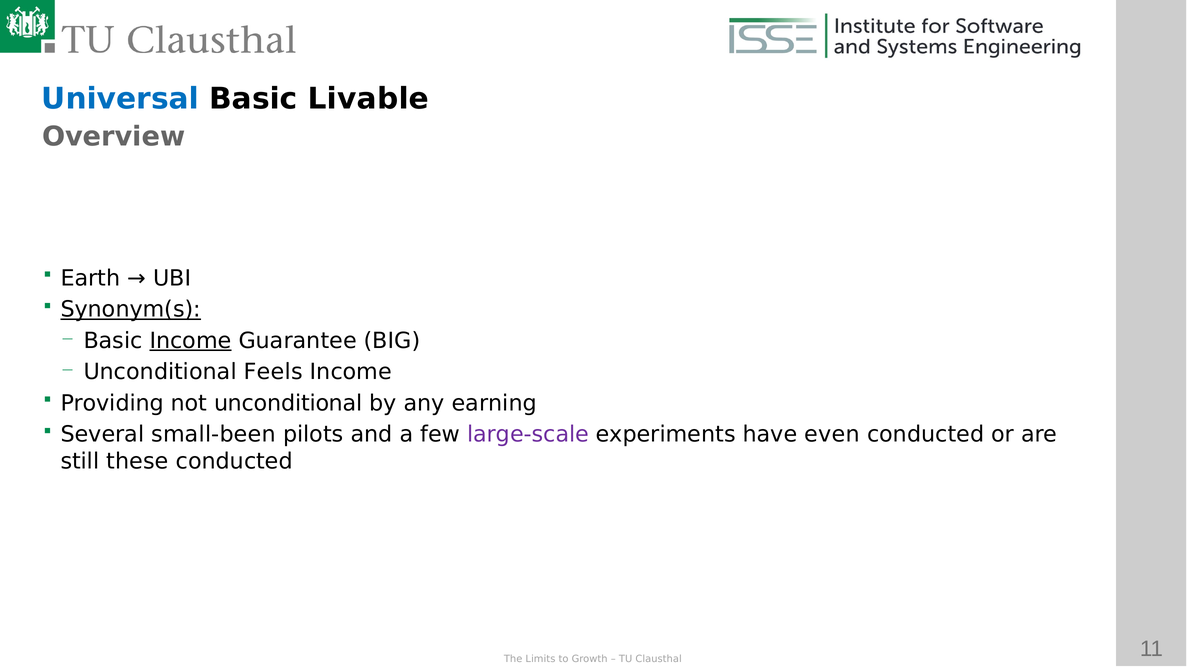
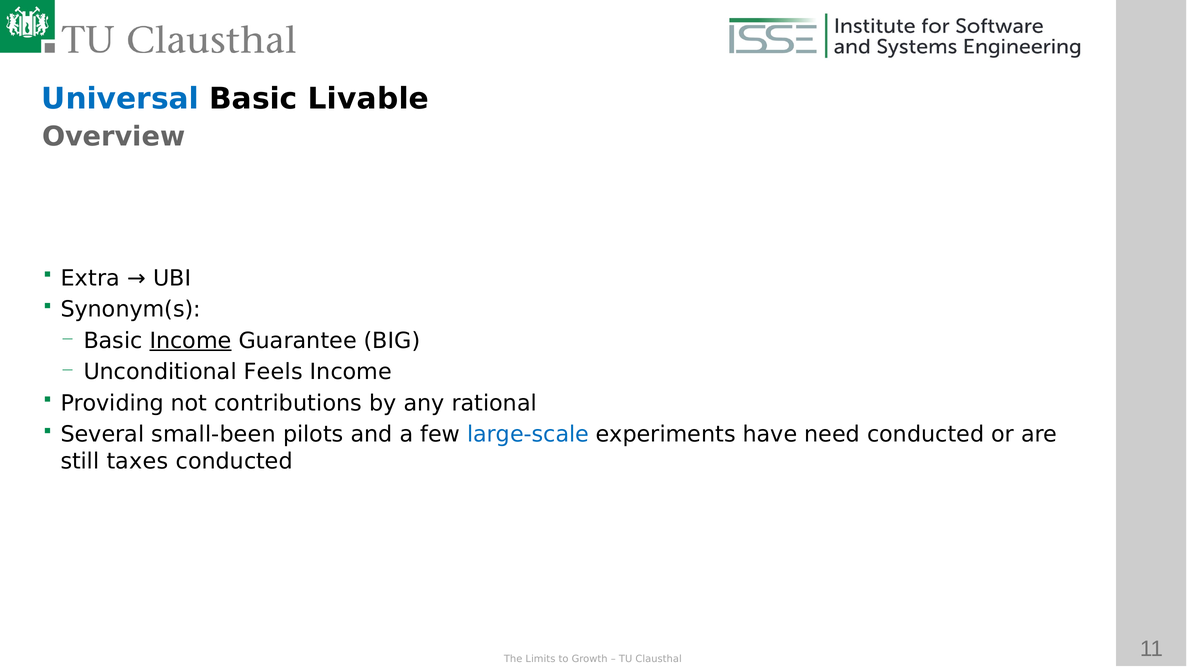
Earth: Earth -> Extra (90, 278)
Synonym(s underline: present -> none (131, 309)
not unconditional: unconditional -> contributions (288, 403)
earning: earning -> rational (494, 403)
large-scale colour: purple -> blue (528, 434)
even: even -> need (832, 434)
these: these -> taxes (137, 461)
